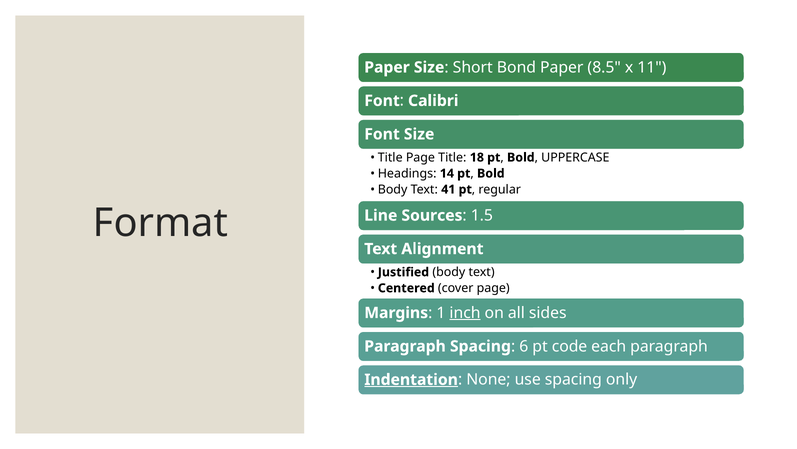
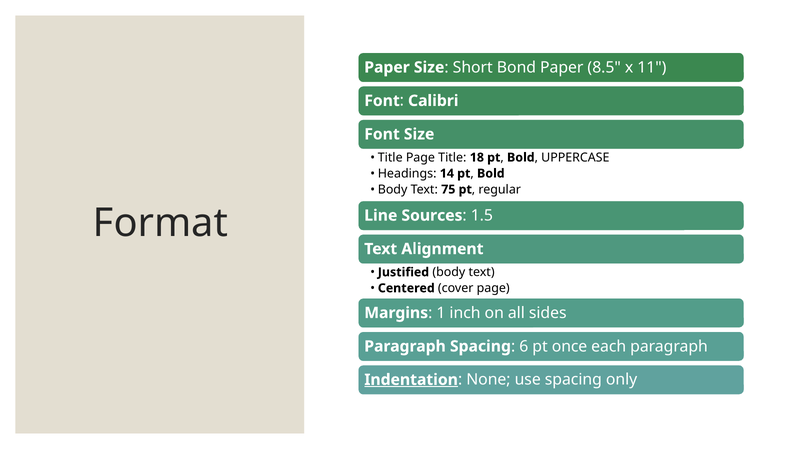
41: 41 -> 75 (448, 189)
inch underline: present -> none (465, 312)
code: code -> once (570, 346)
